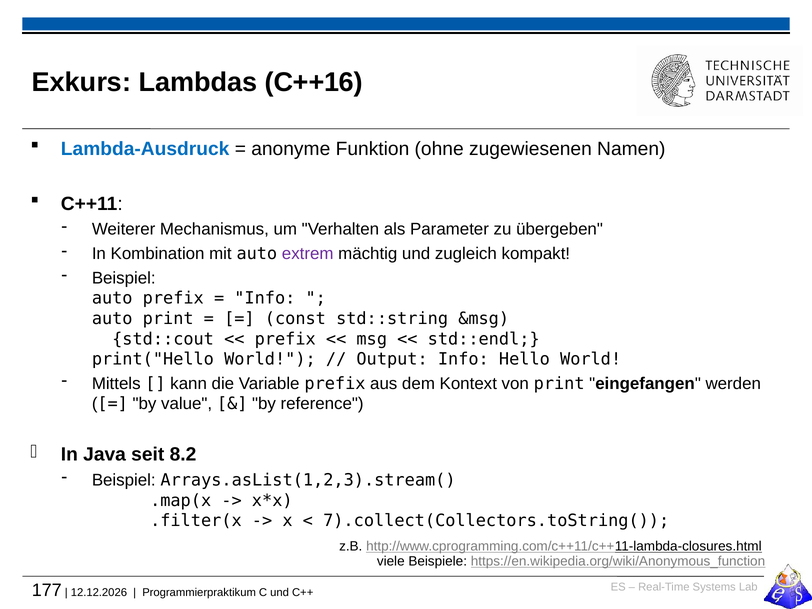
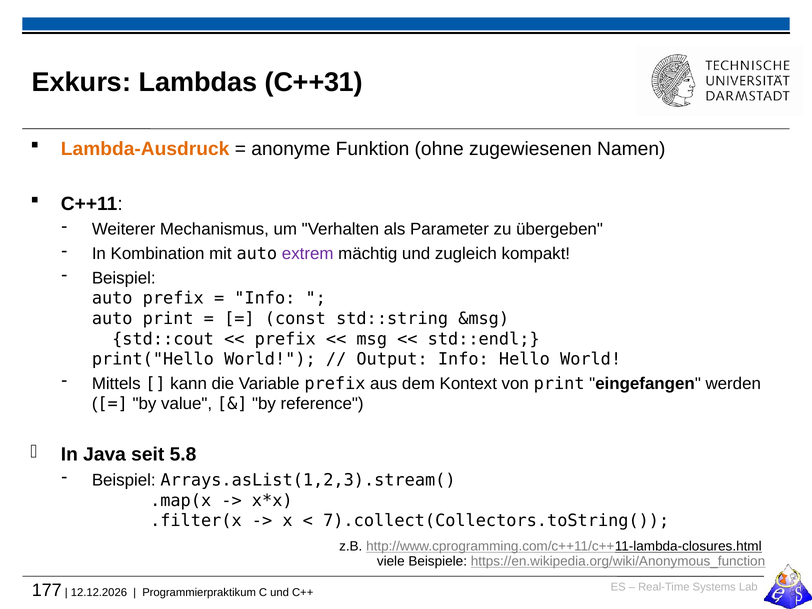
C++16: C++16 -> C++31 (314, 82)
Lambda-Ausdruck colour: blue -> orange (145, 149)
8.2: 8.2 -> 5.8 (183, 455)
